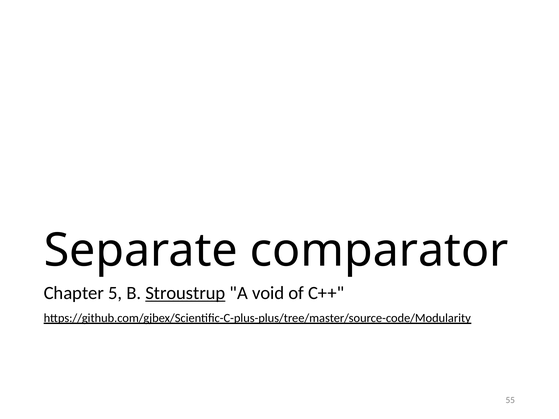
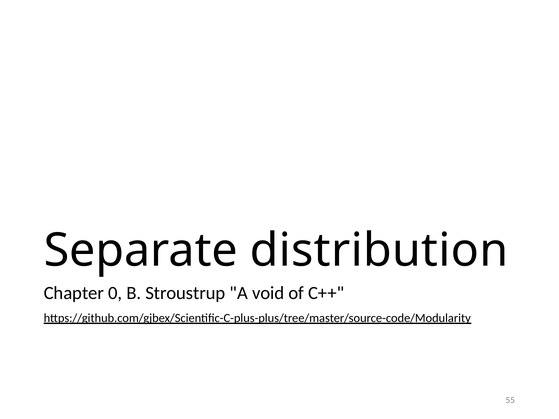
comparator: comparator -> distribution (379, 251)
5: 5 -> 0 (115, 293)
Stroustrup underline: present -> none (185, 293)
